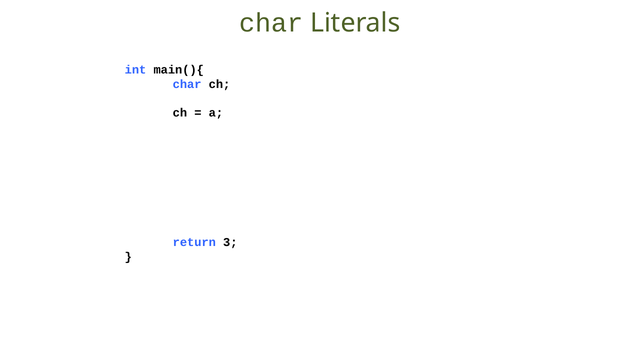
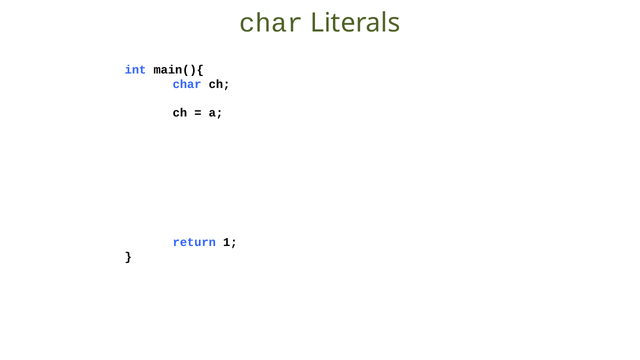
3: 3 -> 1 (230, 243)
